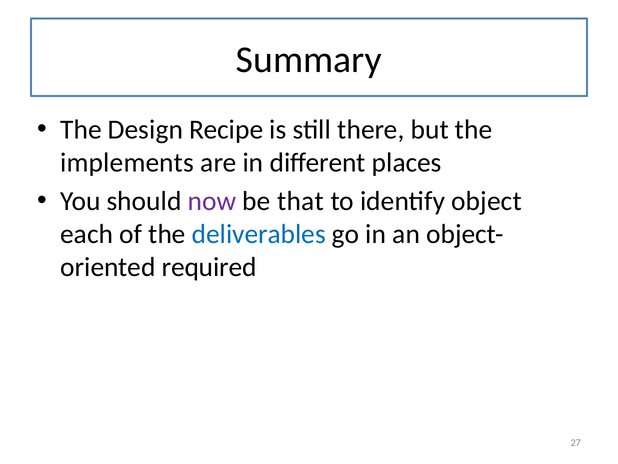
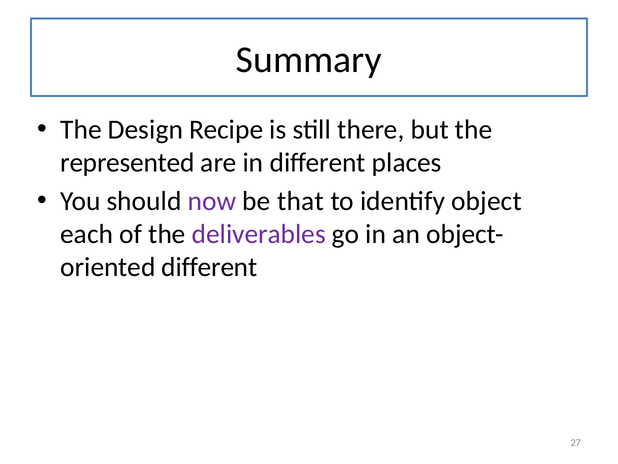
implements: implements -> represented (127, 163)
deliverables colour: blue -> purple (259, 234)
required: required -> different (209, 267)
